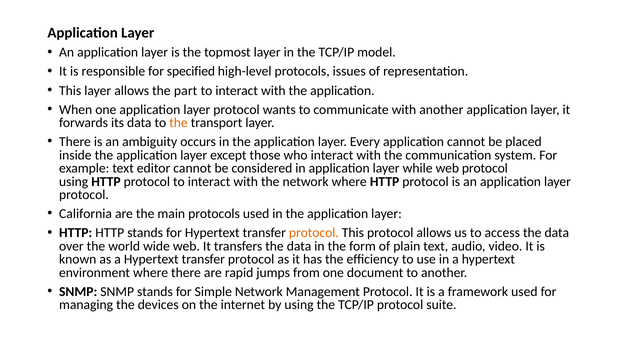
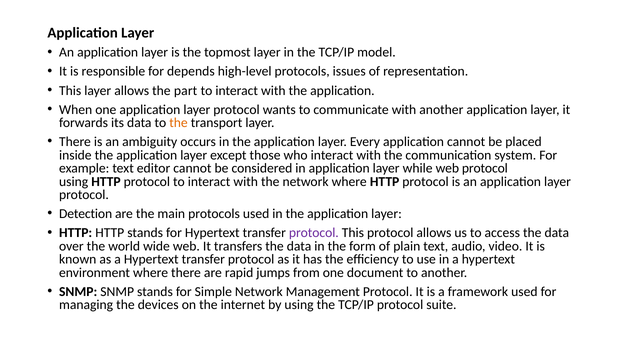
specified: specified -> depends (191, 71)
California: California -> Detection (86, 214)
protocol colour: orange -> purple (314, 233)
